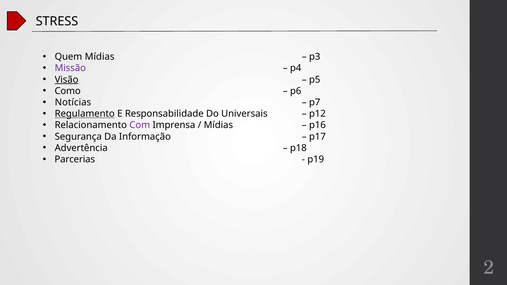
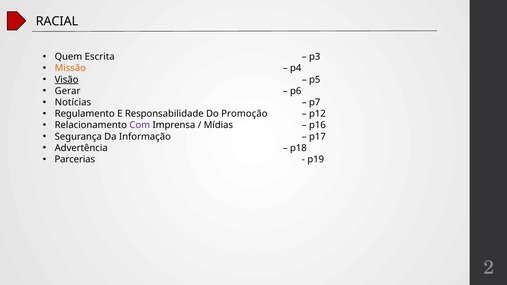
STRESS: STRESS -> RACIAL (57, 21)
Quem Mídias: Mídias -> Escrita (100, 57)
Missão colour: purple -> orange (70, 68)
Como: Como -> Gerar (68, 91)
Regulamento underline: present -> none (85, 114)
Universais: Universais -> Promoção (244, 114)
